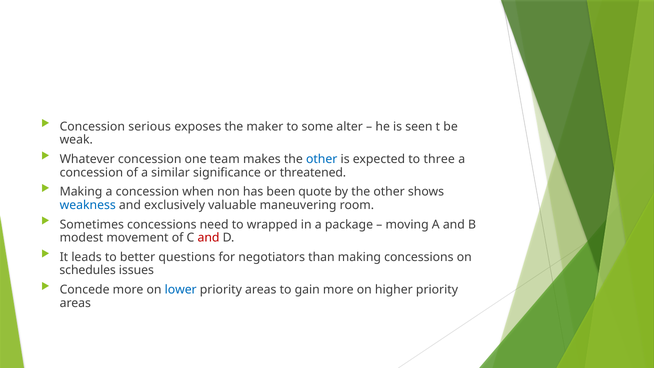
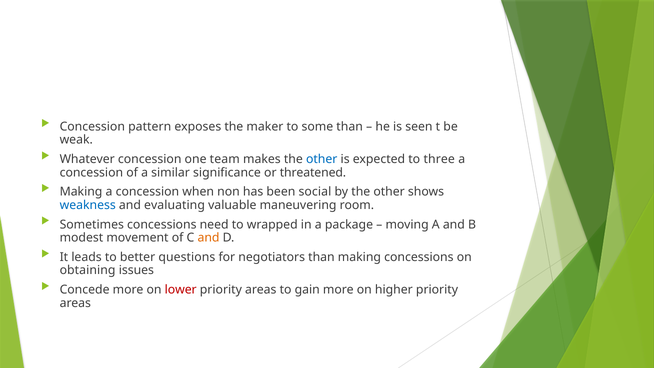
serious: serious -> pattern (150, 127)
some alter: alter -> than (350, 127)
quote: quote -> social (315, 192)
exclusively: exclusively -> evaluating (175, 205)
and colour: red -> orange (209, 238)
schedules: schedules -> obtaining (88, 270)
lower colour: blue -> red (181, 290)
